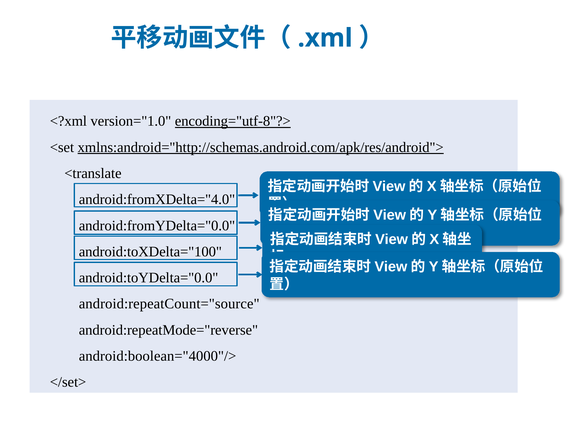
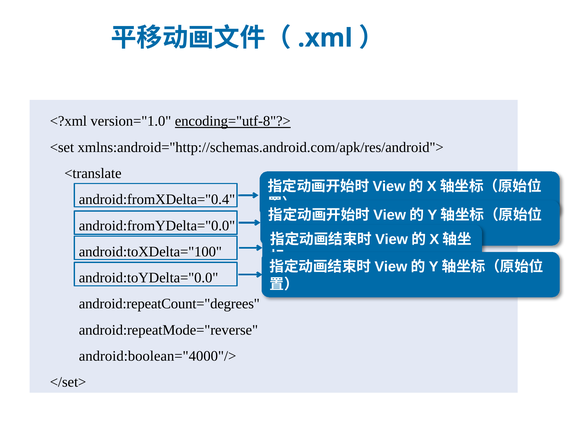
xmlns:android="http://schemas.android.com/apk/res/android"> underline: present -> none (261, 147)
android:fromXDelta="4.0: android:fromXDelta="4.0 -> android:fromXDelta="0.4 (157, 199)
android:repeatCount="source: android:repeatCount="source -> android:repeatCount="degrees (169, 304)
